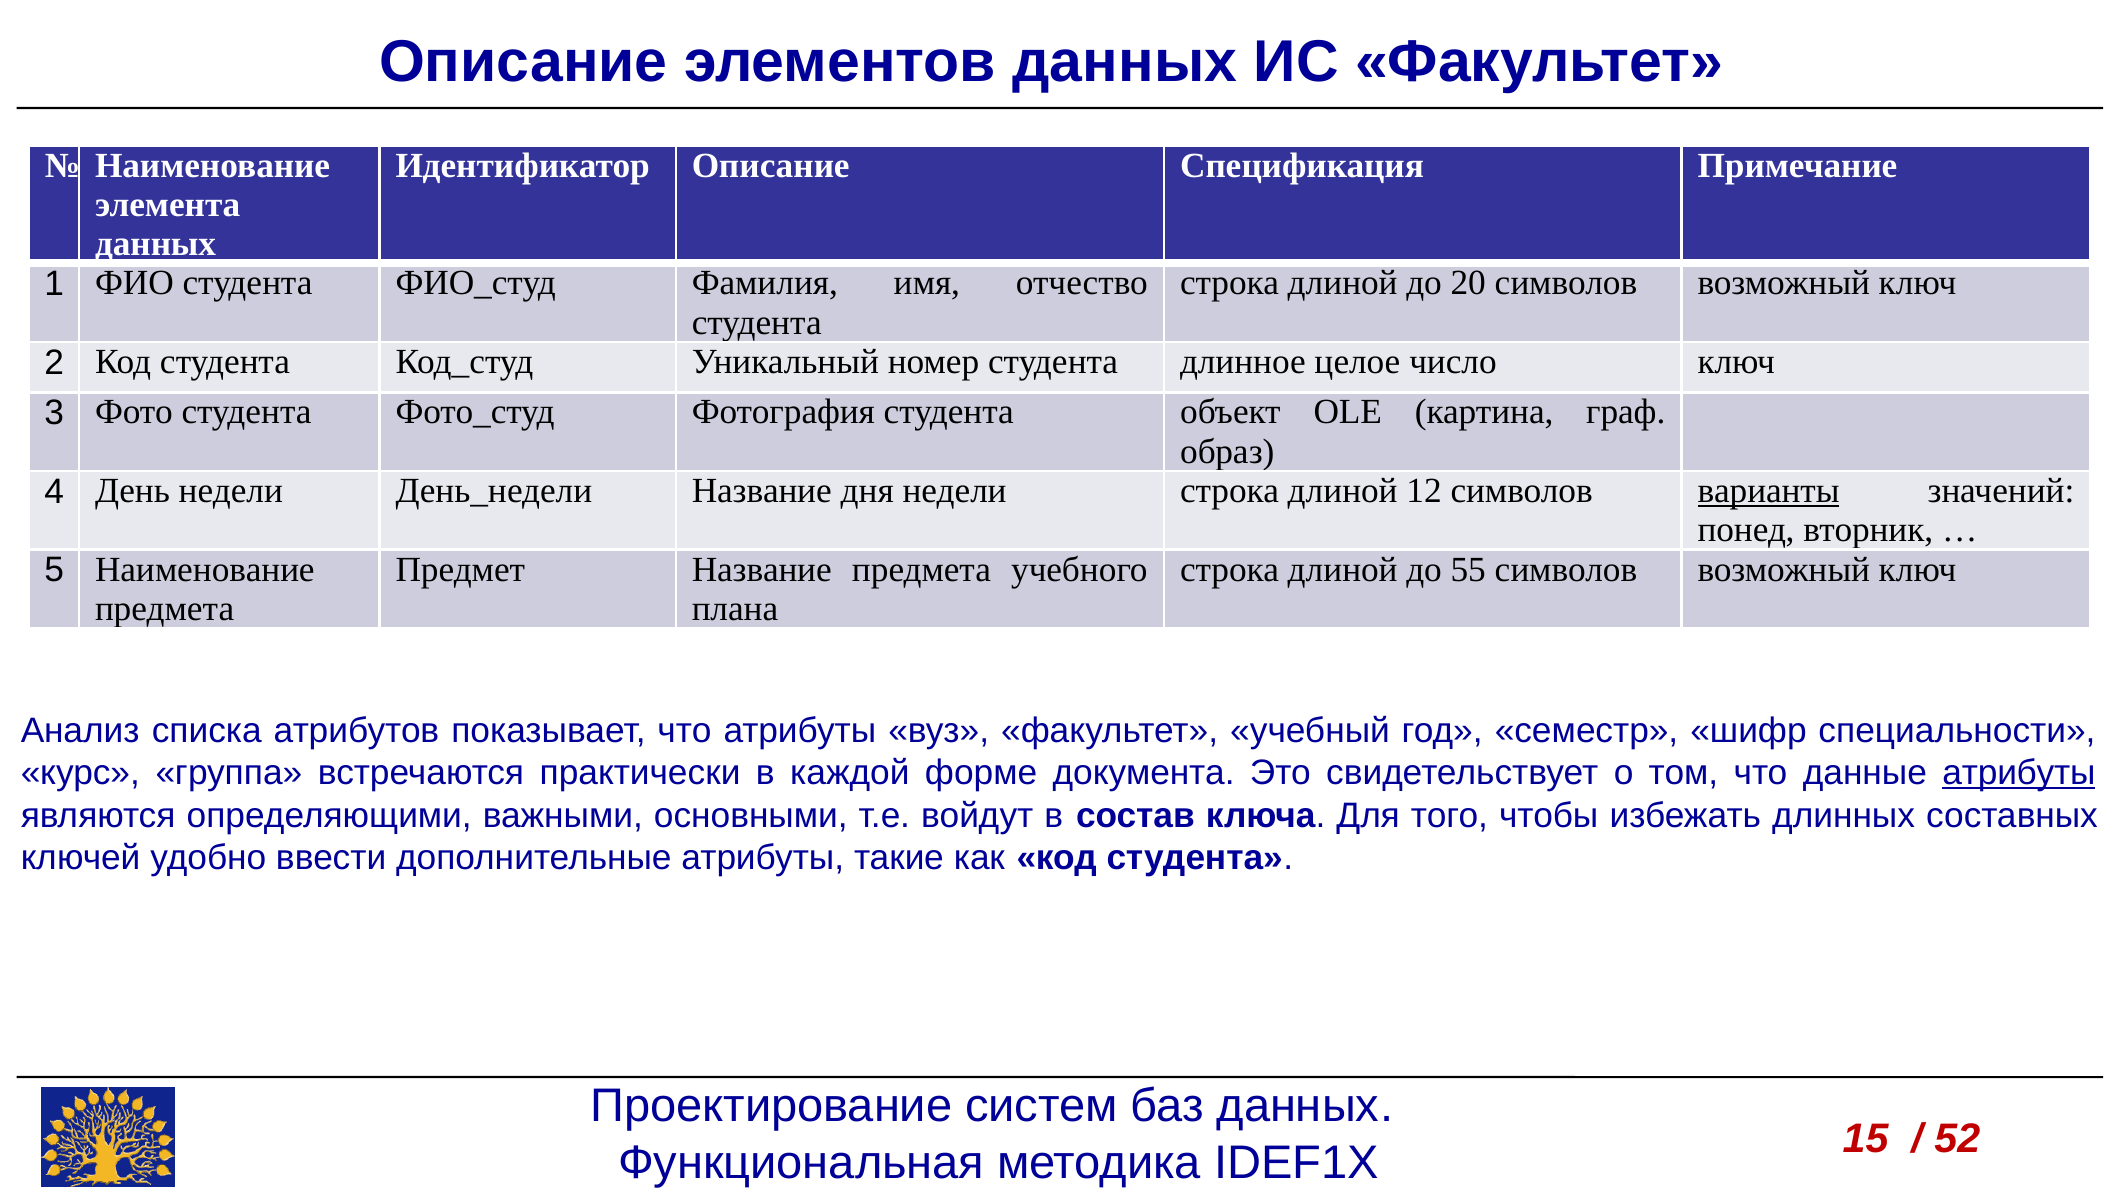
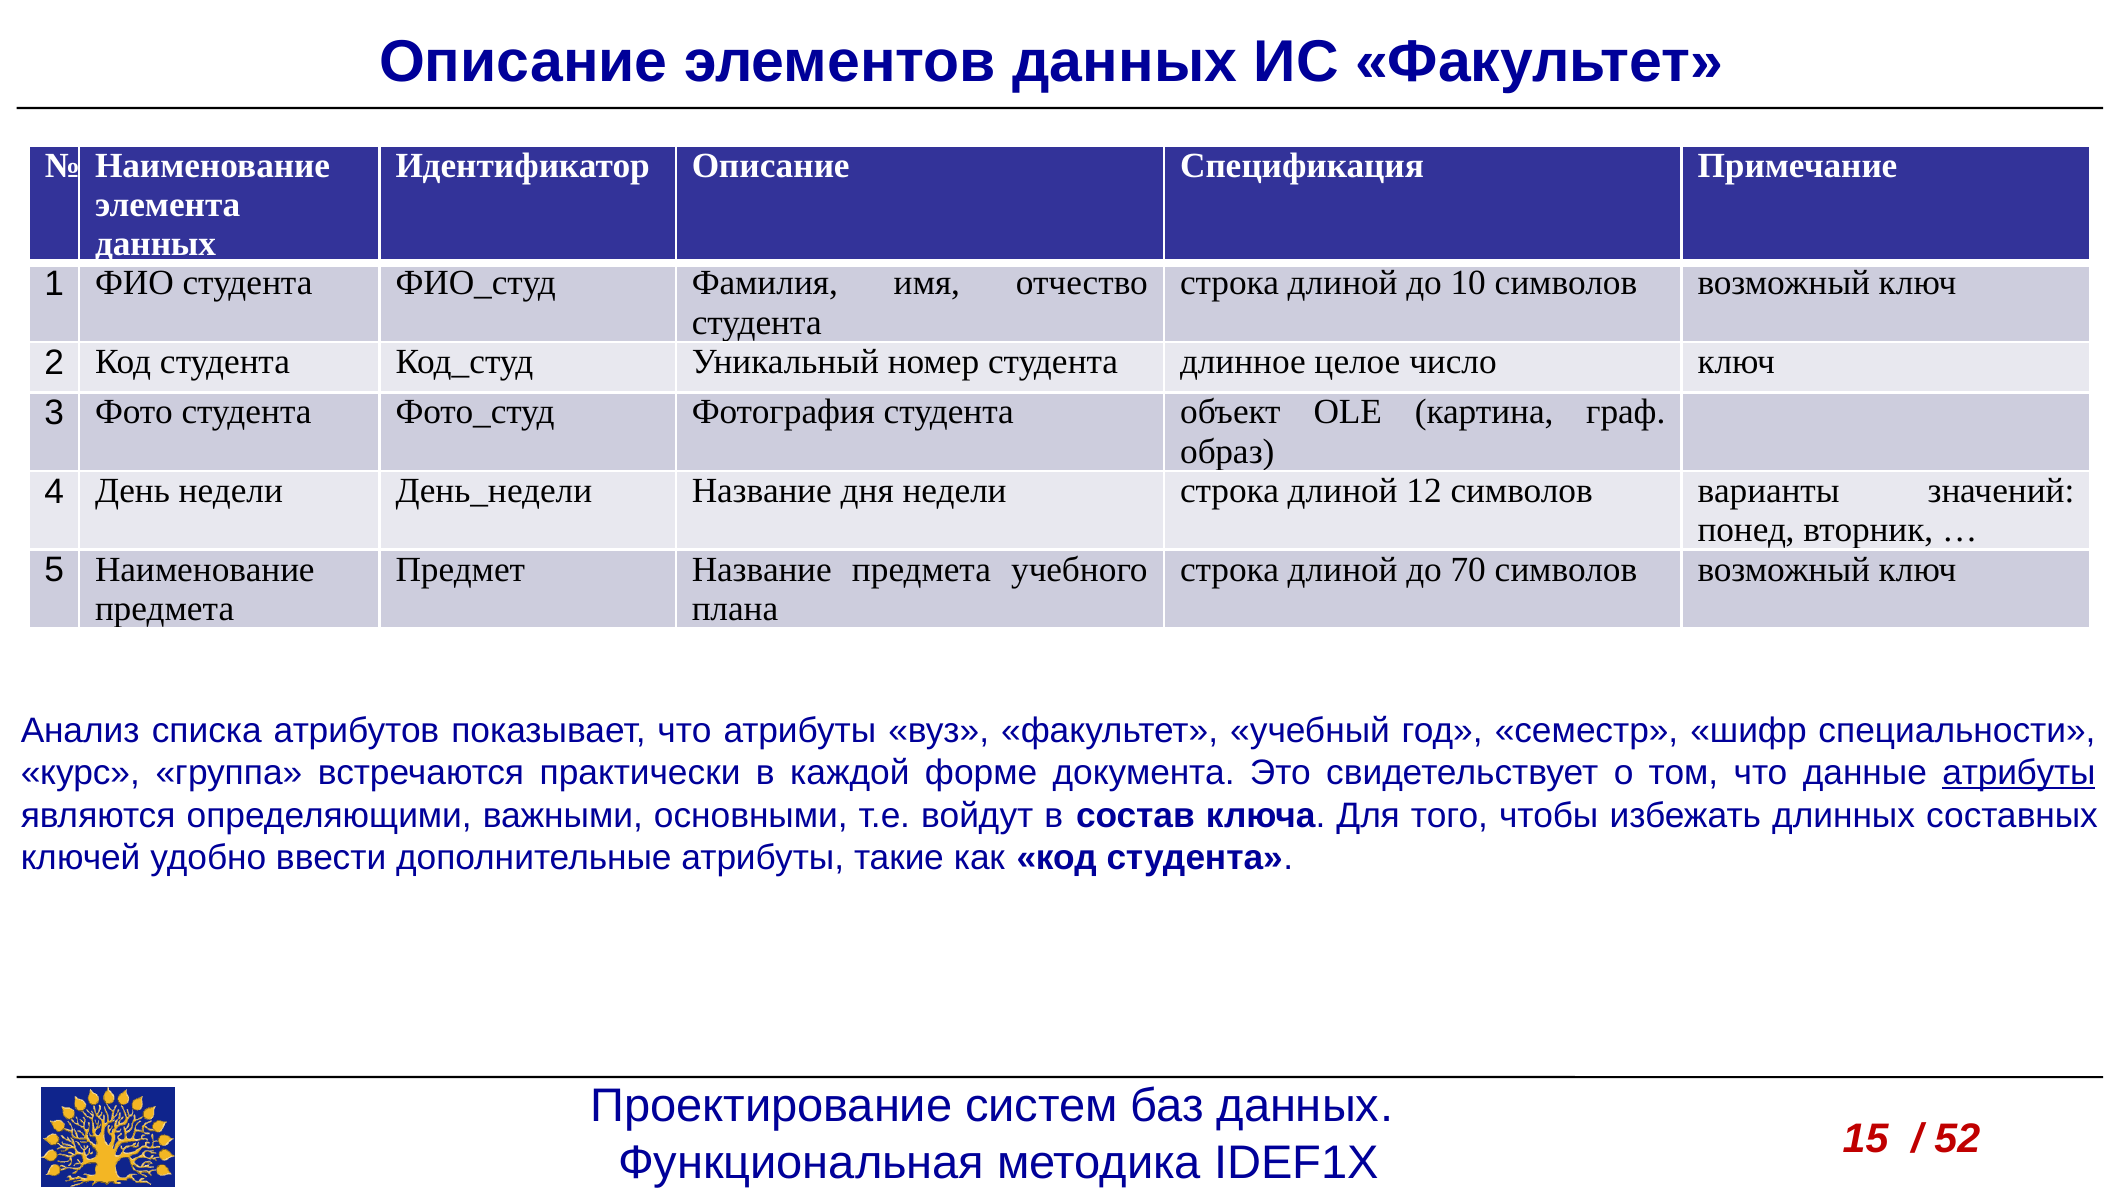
20: 20 -> 10 (1468, 283)
варианты underline: present -> none (1769, 491)
55: 55 -> 70 (1468, 569)
